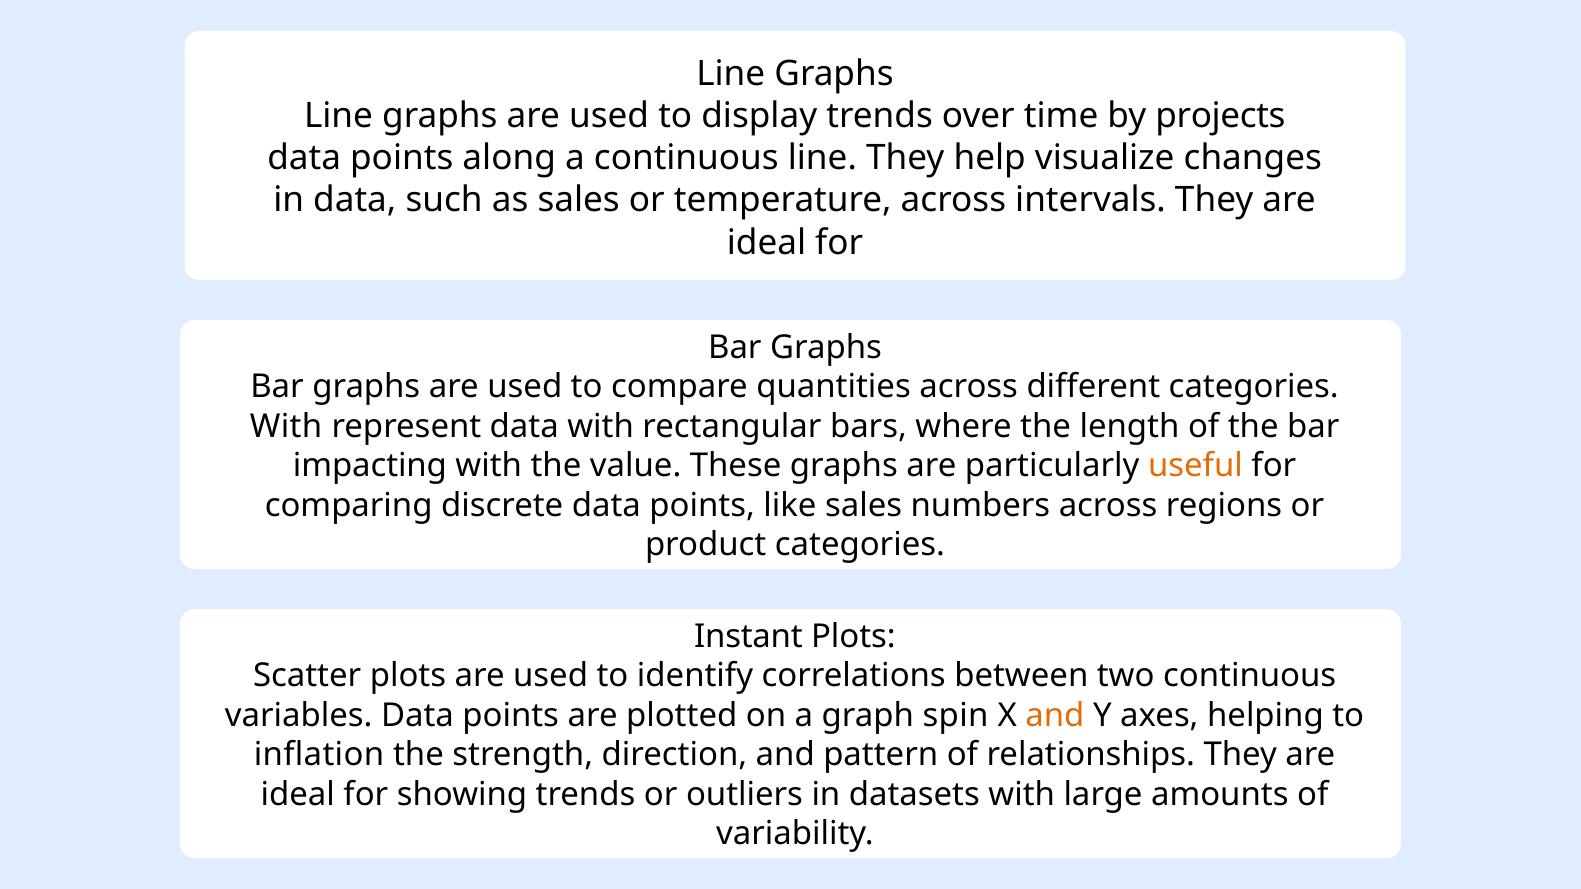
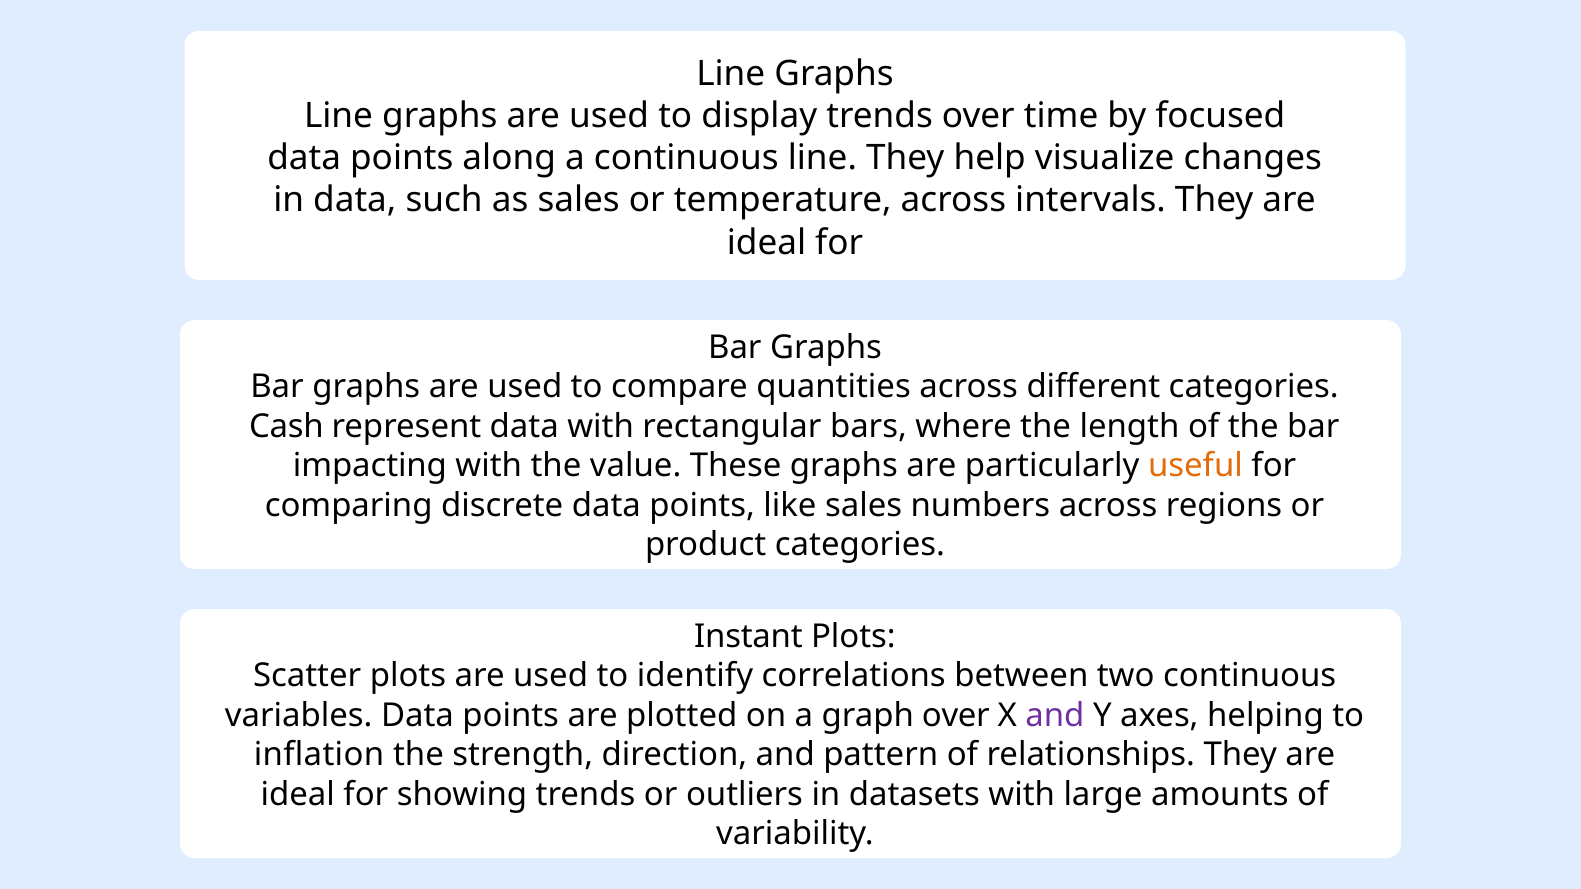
projects: projects -> focused (1220, 116)
With: With -> Cash (286, 426)
graph spin: spin -> over (956, 716)
and colour: orange -> purple (1055, 716)
